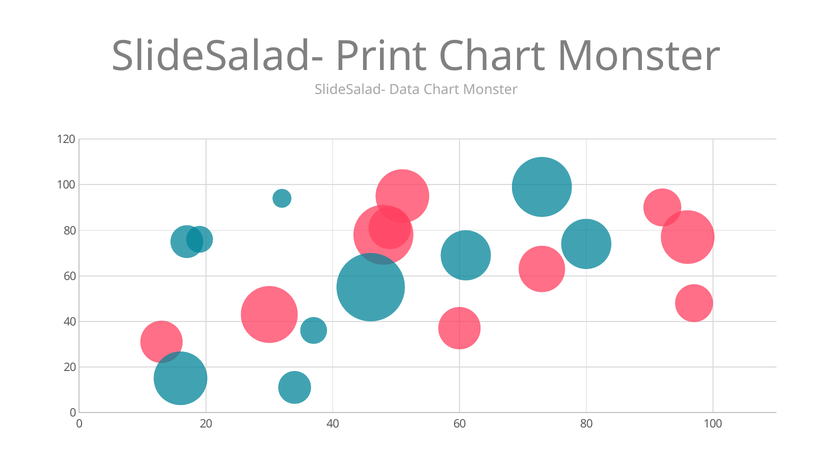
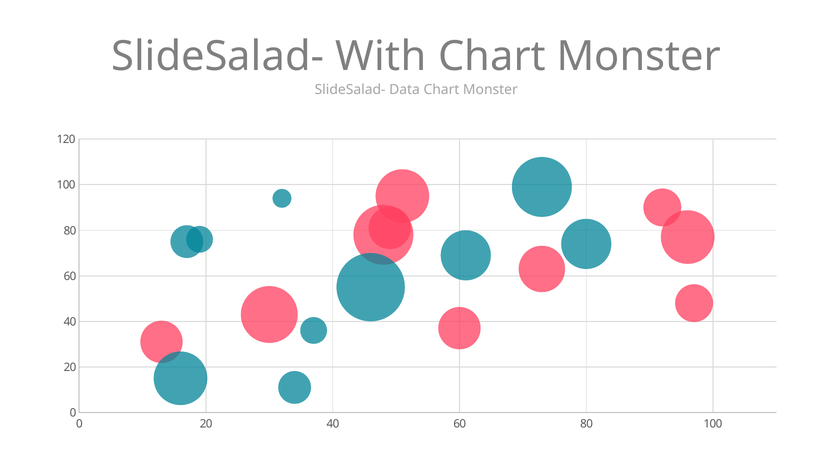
Print: Print -> With (381, 57)
